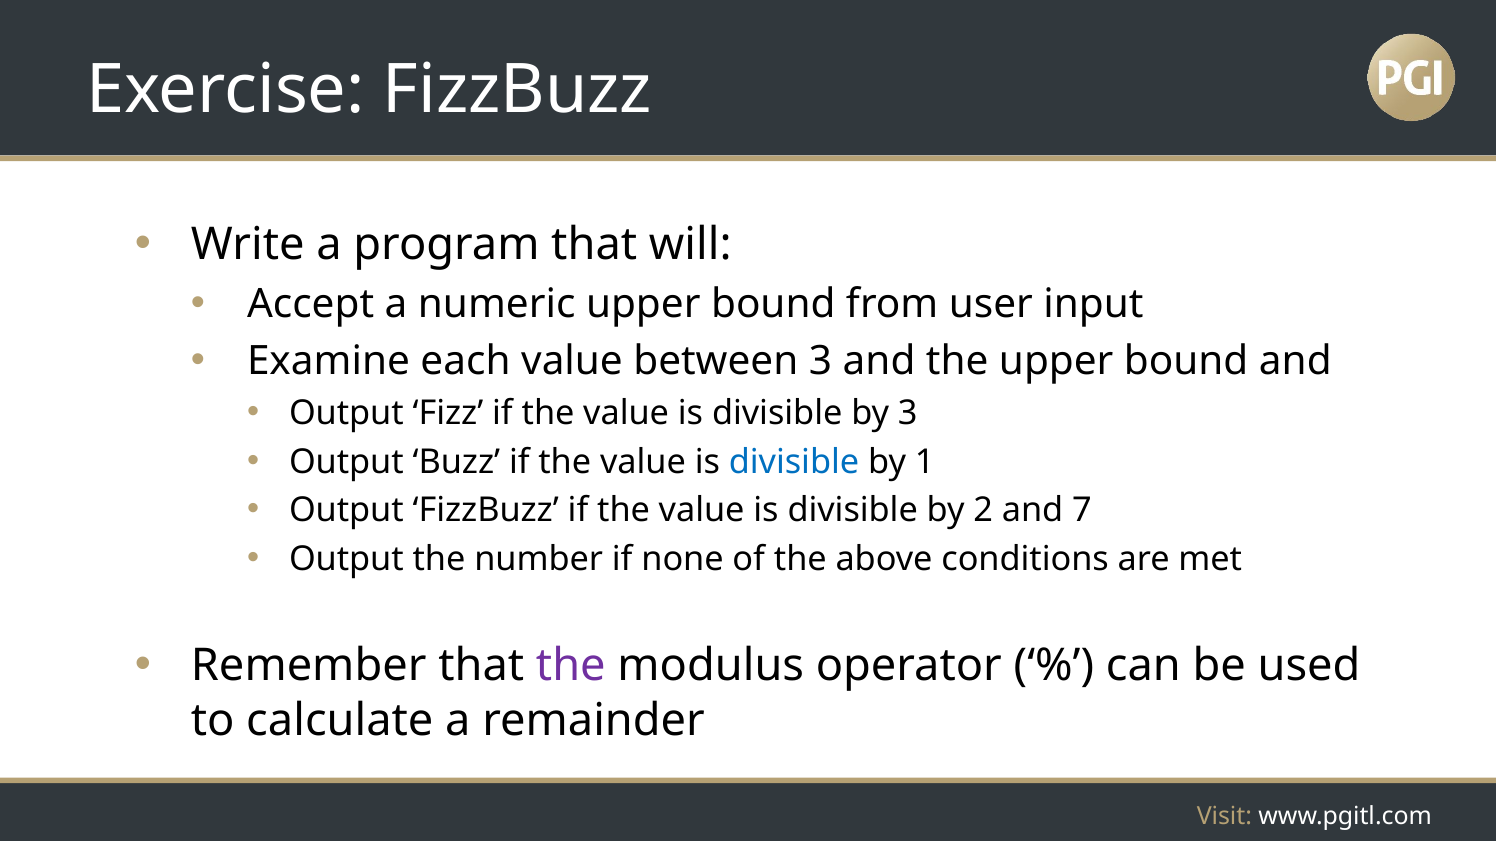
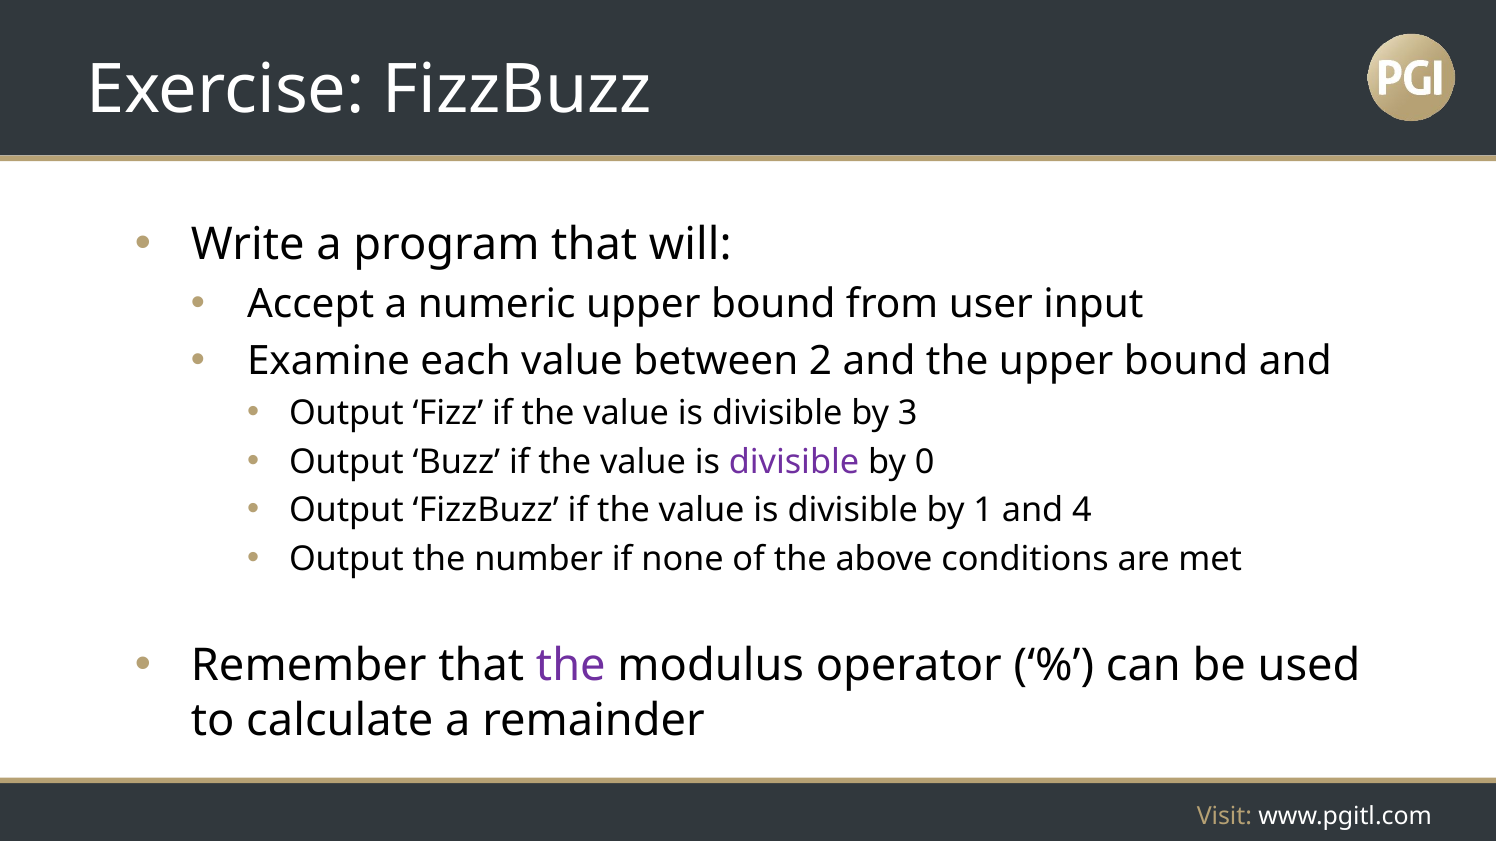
between 3: 3 -> 2 (820, 362)
divisible colour: blue -> purple (794, 462)
1: 1 -> 0 (925, 462)
2: 2 -> 1 (983, 511)
7: 7 -> 4 (1082, 511)
